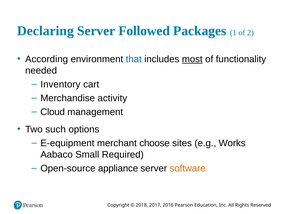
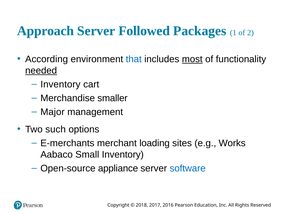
Declaring: Declaring -> Approach (46, 31)
needed underline: none -> present (41, 71)
activity: activity -> smaller (112, 98)
Cloud: Cloud -> Major (53, 112)
E-equipment: E-equipment -> E-merchants (67, 143)
choose: choose -> loading (155, 143)
Small Required: Required -> Inventory (123, 155)
software colour: orange -> blue (188, 169)
